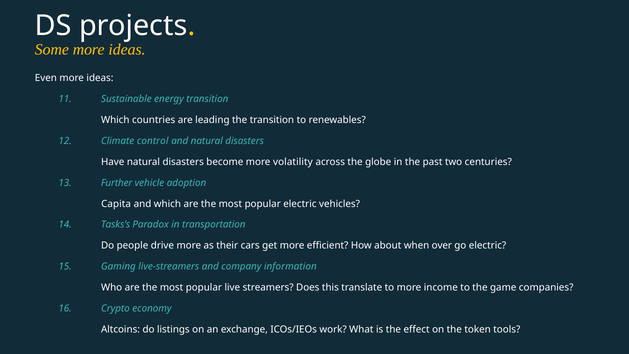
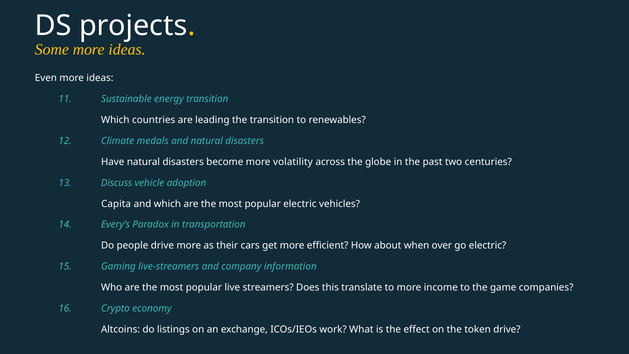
control: control -> medals (153, 141)
Further: Further -> Discuss (117, 183)
Tasks’s: Tasks’s -> Every’s (115, 225)
token tools: tools -> drive (507, 329)
